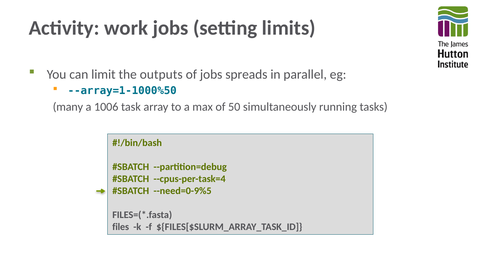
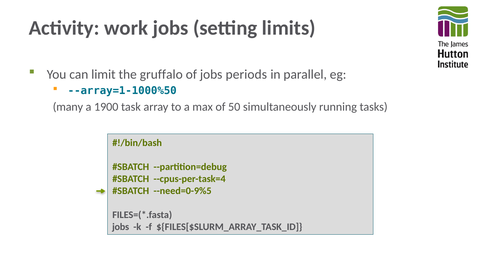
outputs: outputs -> gruffalo (161, 74)
spreads: spreads -> periods (246, 74)
1006: 1006 -> 1900 (106, 107)
files: files -> jobs (121, 227)
